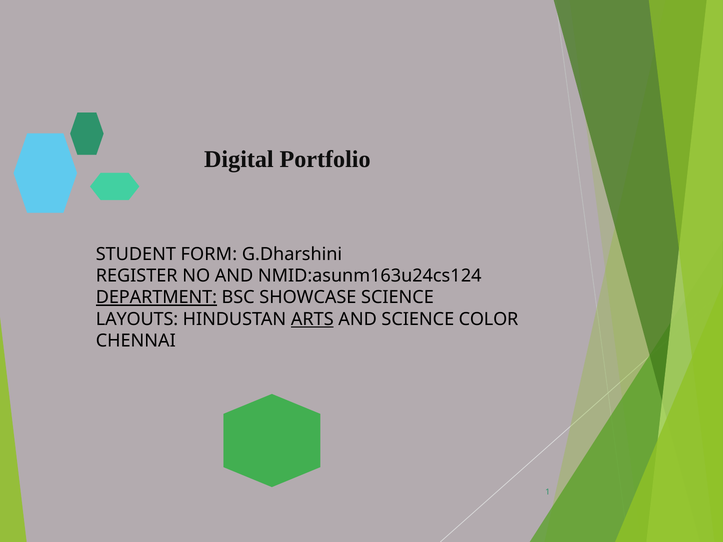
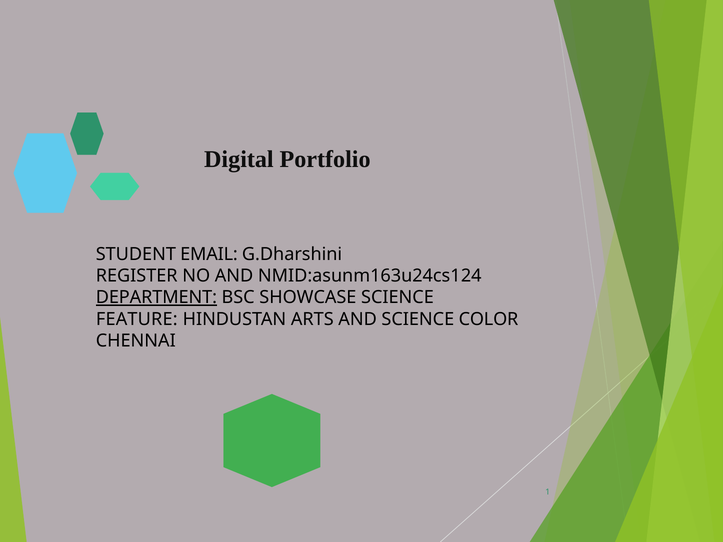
FORM: FORM -> EMAIL (209, 254)
LAYOUTS: LAYOUTS -> FEATURE (137, 319)
ARTS underline: present -> none (312, 319)
